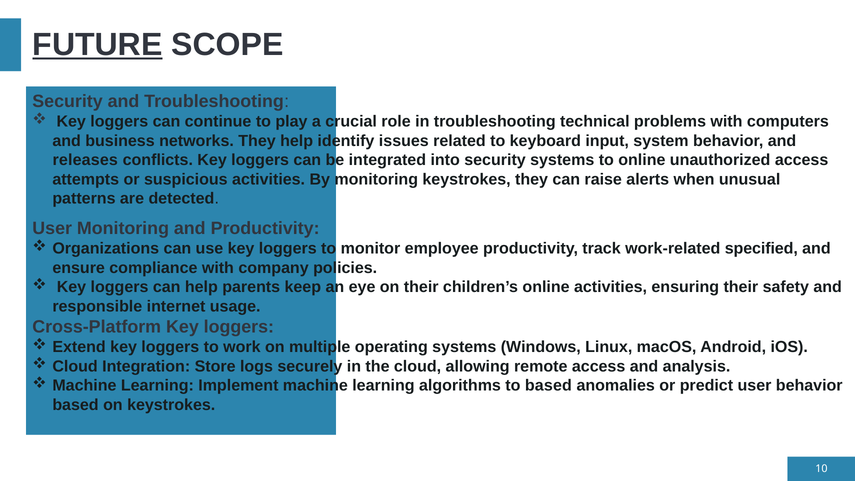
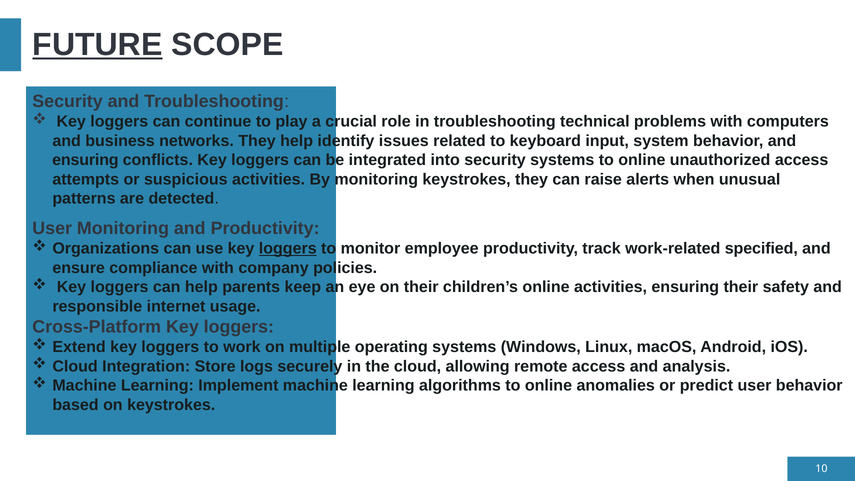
releases: releases -> ensuring (85, 160)
loggers underline: none -> present (288, 249)
algorithms to based: based -> online (548, 385)
